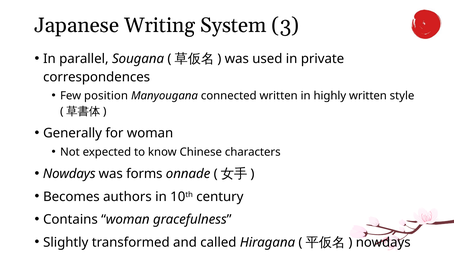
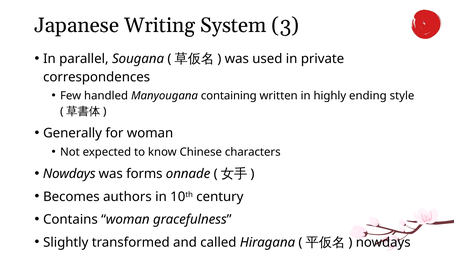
position: position -> handled (106, 96)
connected: connected -> containing (229, 96)
highly written: written -> ending (368, 96)
